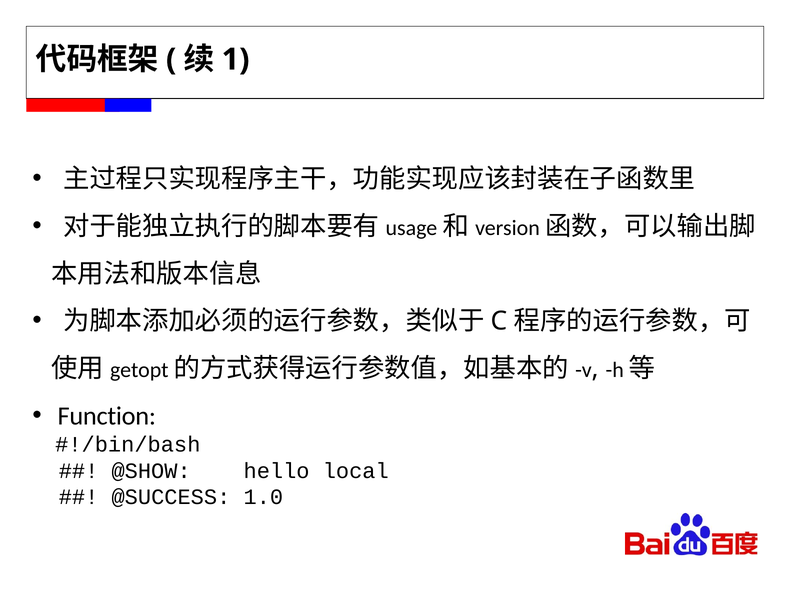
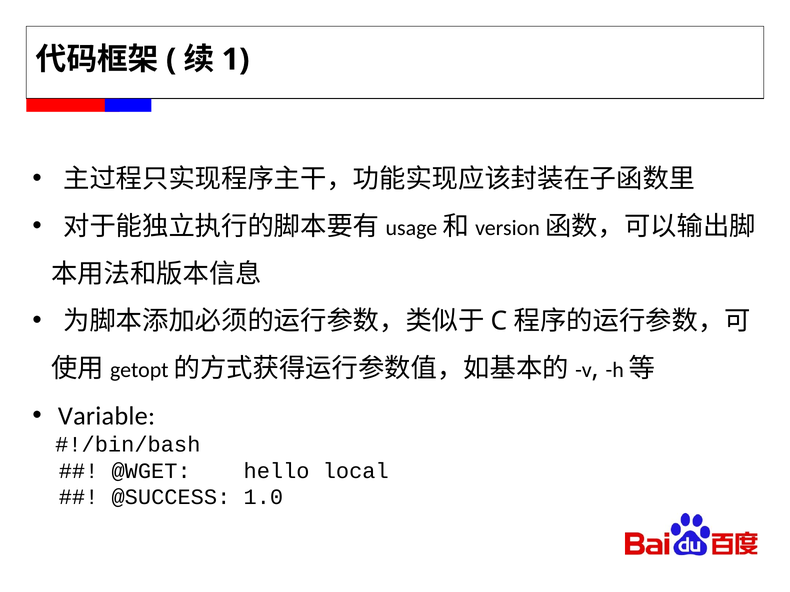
Function: Function -> Variable (107, 416)
@SHOW: @SHOW -> @WGET (151, 471)
